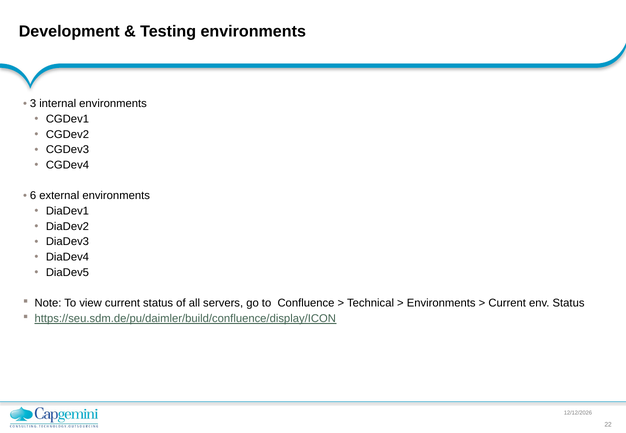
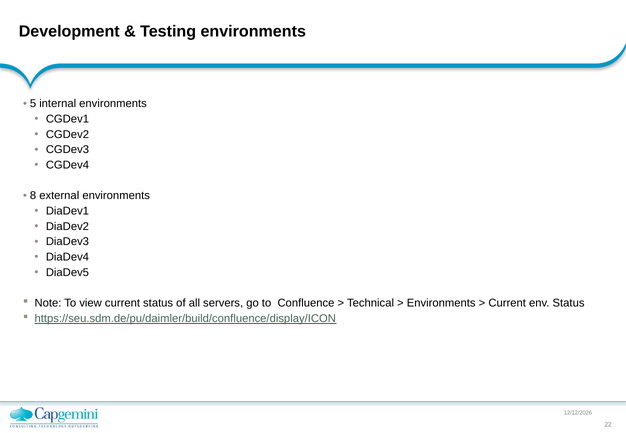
3: 3 -> 5 (33, 104)
6: 6 -> 8 (33, 196)
